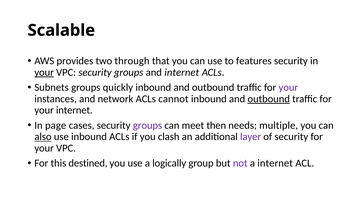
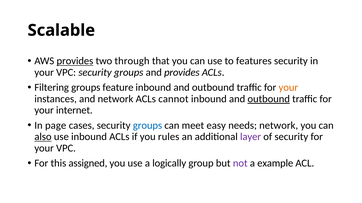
provides underline: none -> present (75, 61)
your underline: present -> none (44, 73)
and internet: internet -> provides (182, 73)
Subnets: Subnets -> Filtering (52, 88)
quickly: quickly -> feature (118, 88)
your colour: purple -> orange (288, 88)
groups colour: purple -> blue (147, 126)
then: then -> easy (216, 126)
needs multiple: multiple -> network (279, 126)
clash: clash -> rules (169, 137)
destined: destined -> assigned (88, 164)
a internet: internet -> example (275, 164)
